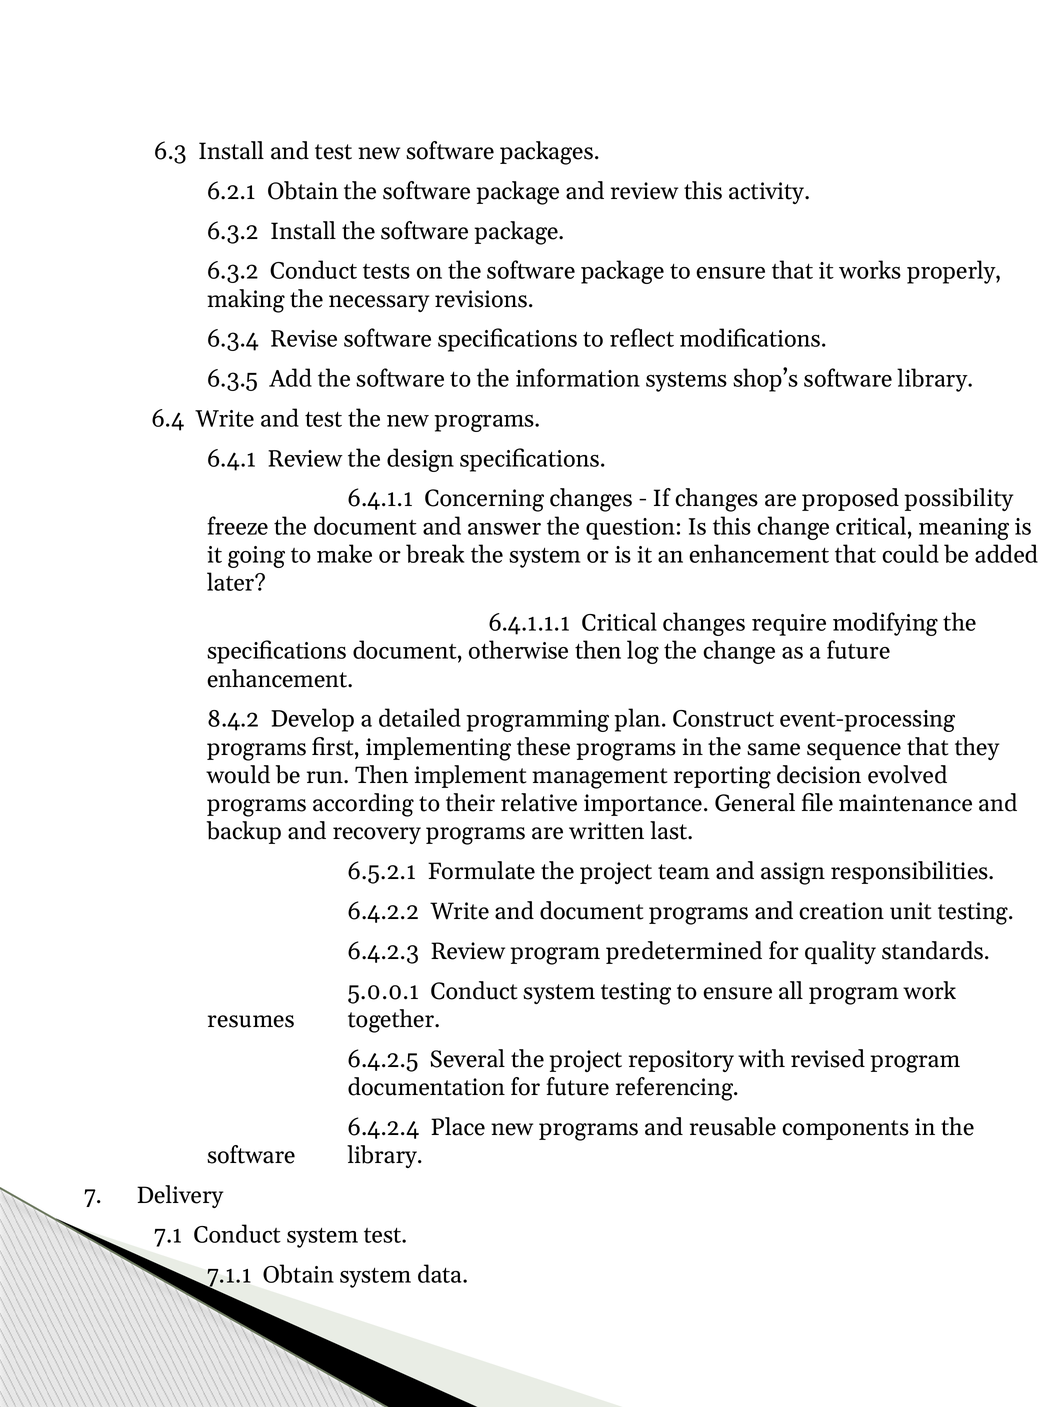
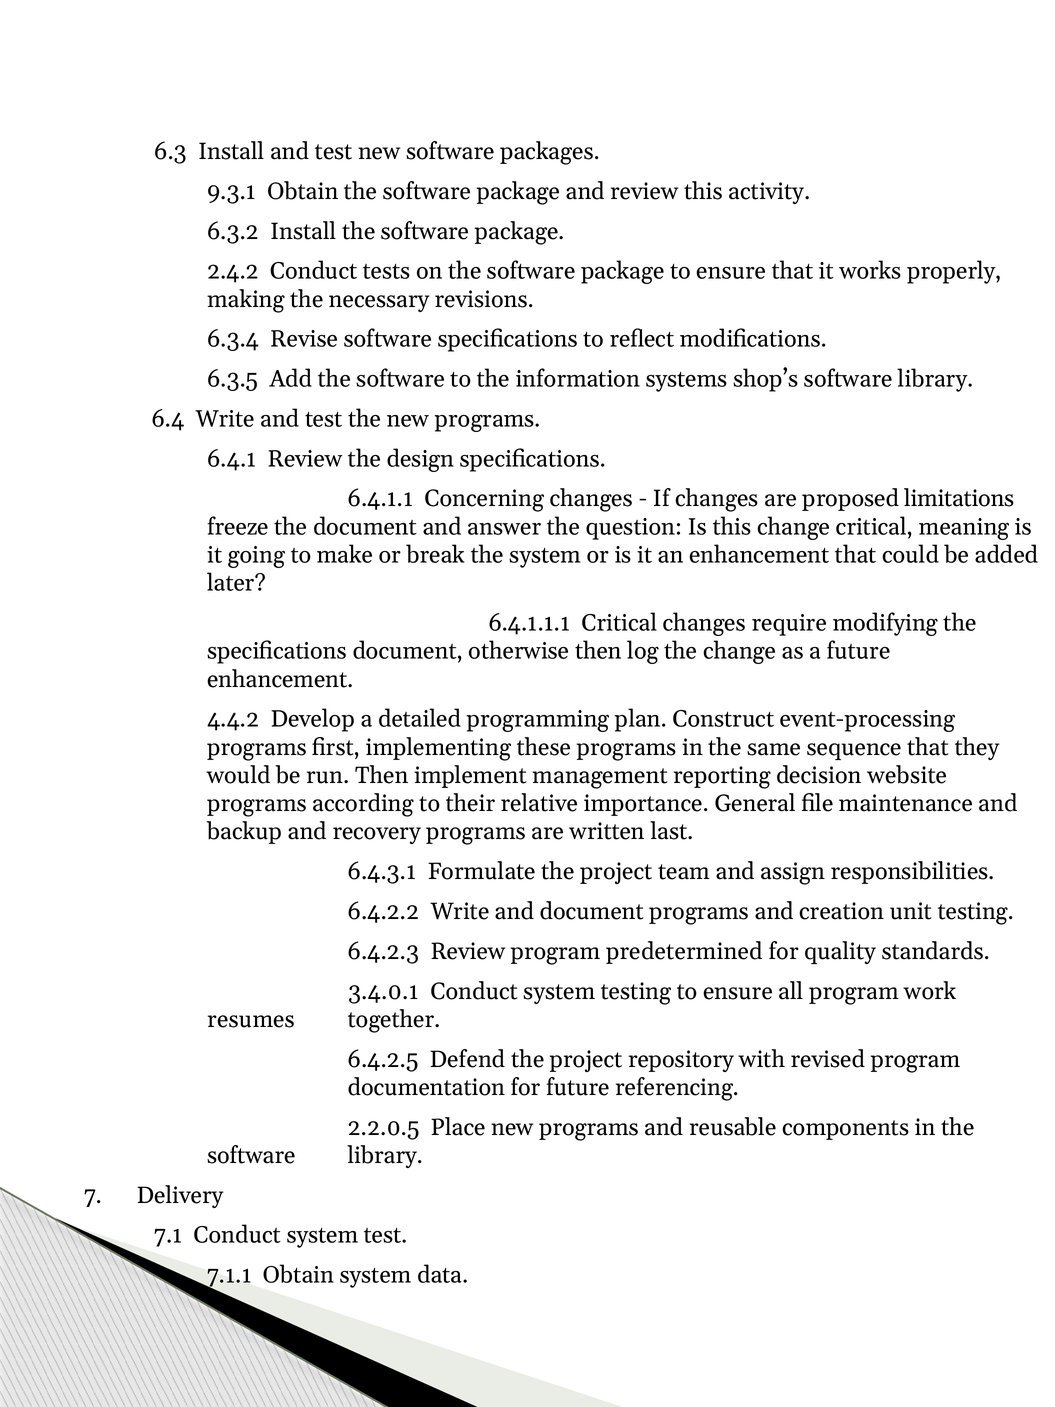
6.2.1: 6.2.1 -> 9.3.1 (232, 191)
6.3.2: 6.3.2 -> 2.4.2 (233, 271)
possibility: possibility -> limitations (959, 499)
8.4.2: 8.4.2 -> 4.4.2 (233, 719)
evolved: evolved -> website (908, 775)
6.5.2.1: 6.5.2.1 -> 6.4.3.1 (382, 871)
5.0.0.1: 5.0.0.1 -> 3.4.0.1 (384, 991)
Several: Several -> Defend (468, 1059)
6.4.2.4: 6.4.2.4 -> 2.2.0.5 (384, 1127)
